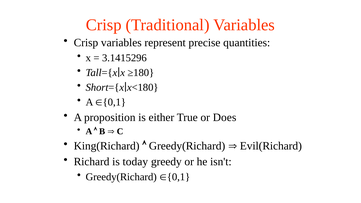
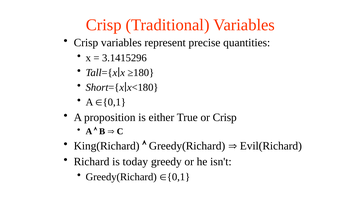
or Does: Does -> Crisp (225, 118)
